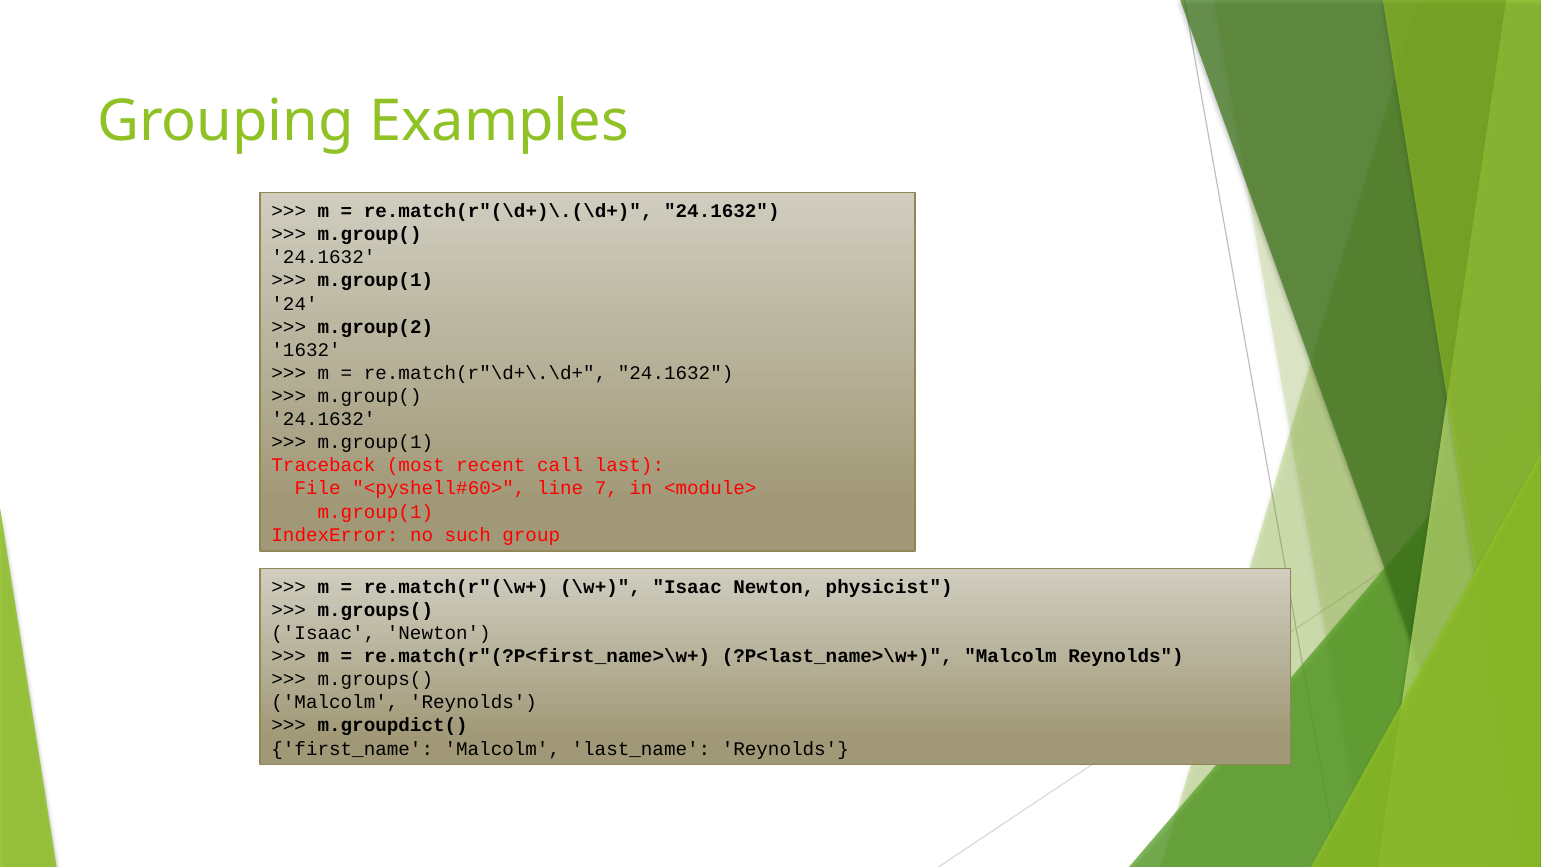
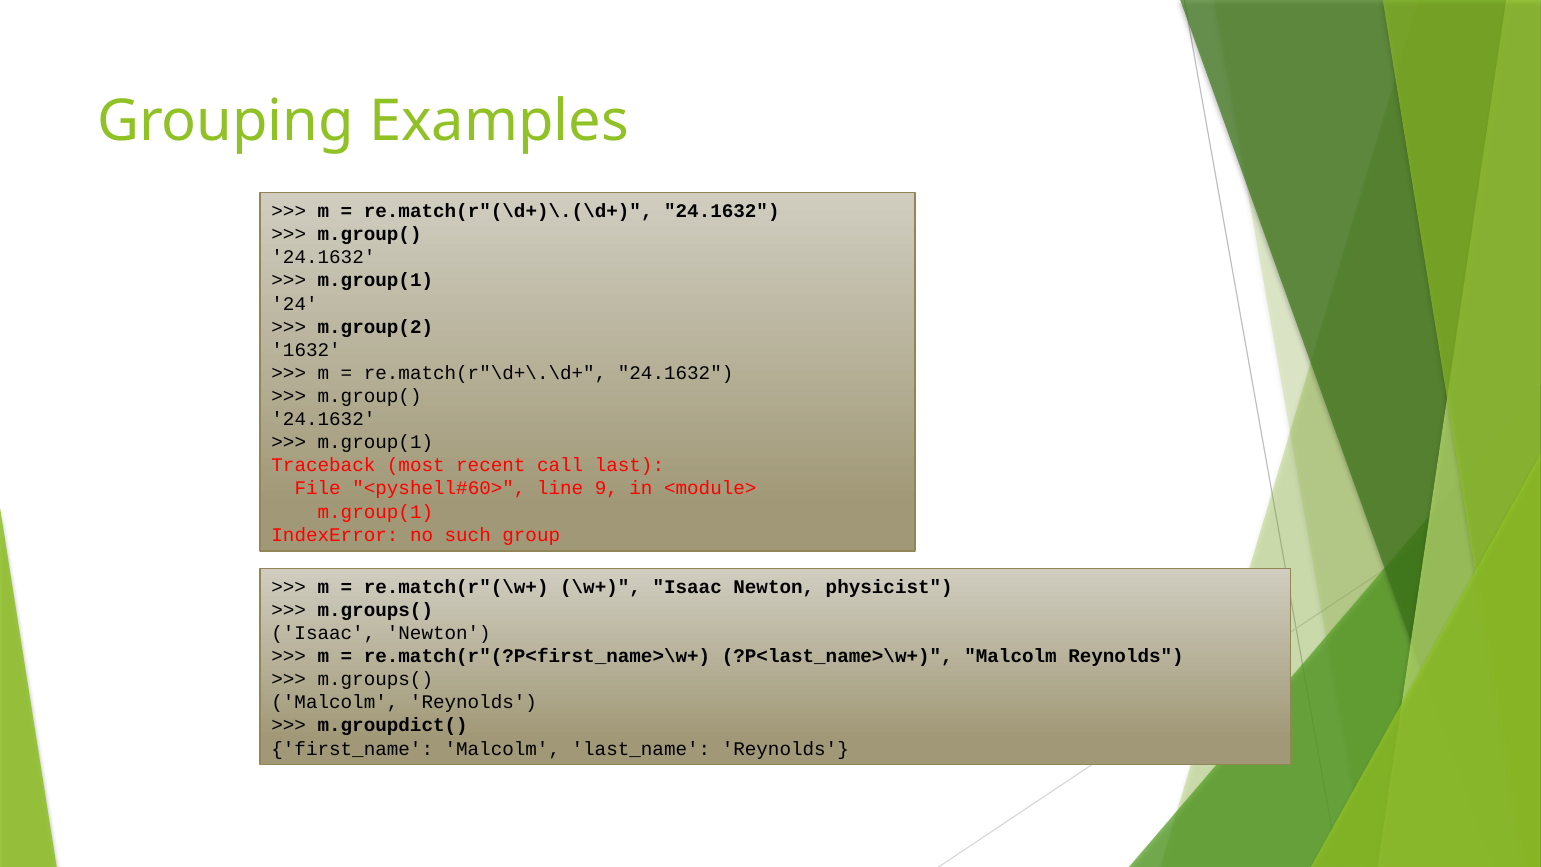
7: 7 -> 9 (606, 489)
